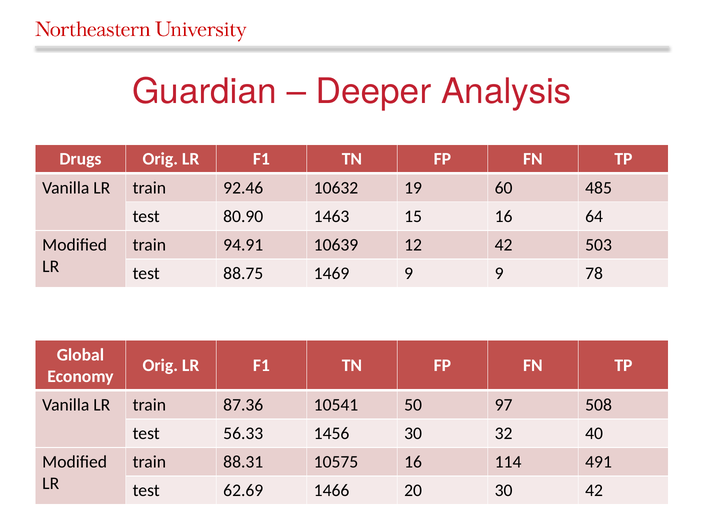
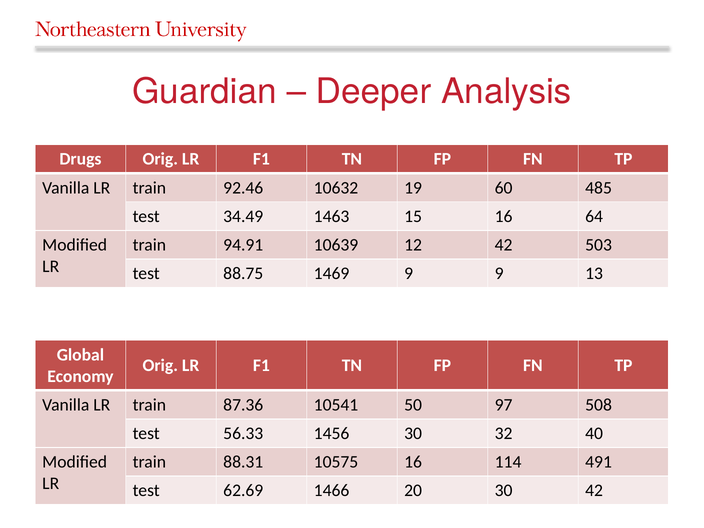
80.90: 80.90 -> 34.49 (243, 216)
78: 78 -> 13 (594, 273)
